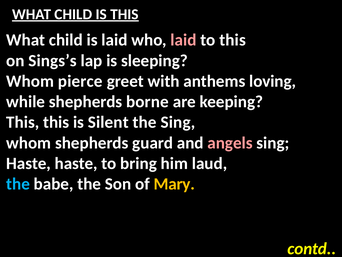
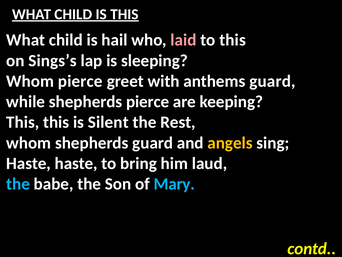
is laid: laid -> hail (114, 40)
anthems loving: loving -> guard (272, 81)
shepherds borne: borne -> pierce (148, 102)
the Sing: Sing -> Rest (178, 122)
angels colour: pink -> yellow (230, 143)
Mary colour: yellow -> light blue (174, 184)
